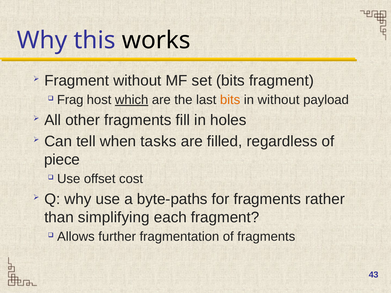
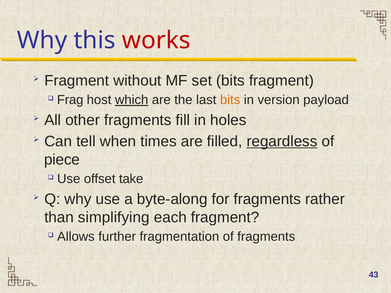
works colour: black -> red (156, 40)
in without: without -> version (279, 100)
tasks: tasks -> times (159, 141)
regardless underline: none -> present (282, 141)
cost: cost -> take (131, 179)
byte-paths: byte-paths -> byte-along (172, 199)
